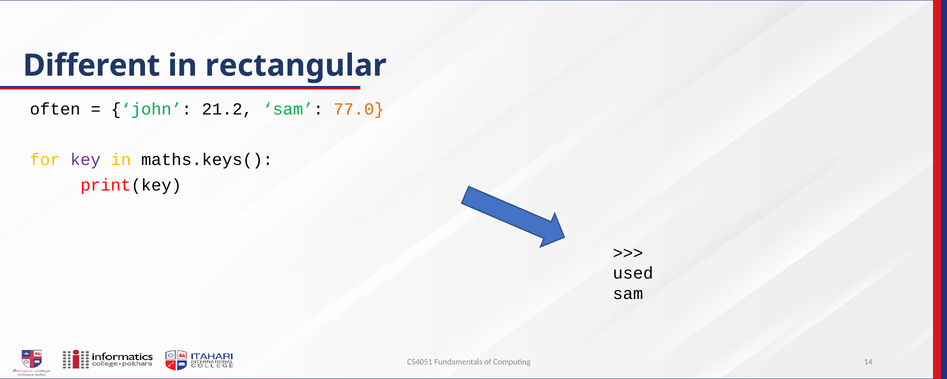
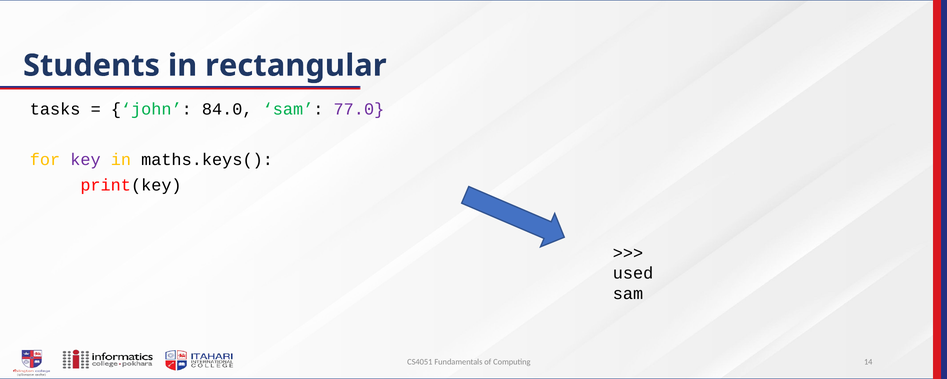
Different: Different -> Students (91, 65)
often: often -> tasks (55, 109)
21.2: 21.2 -> 84.0 (227, 109)
77.0 colour: orange -> purple (359, 109)
